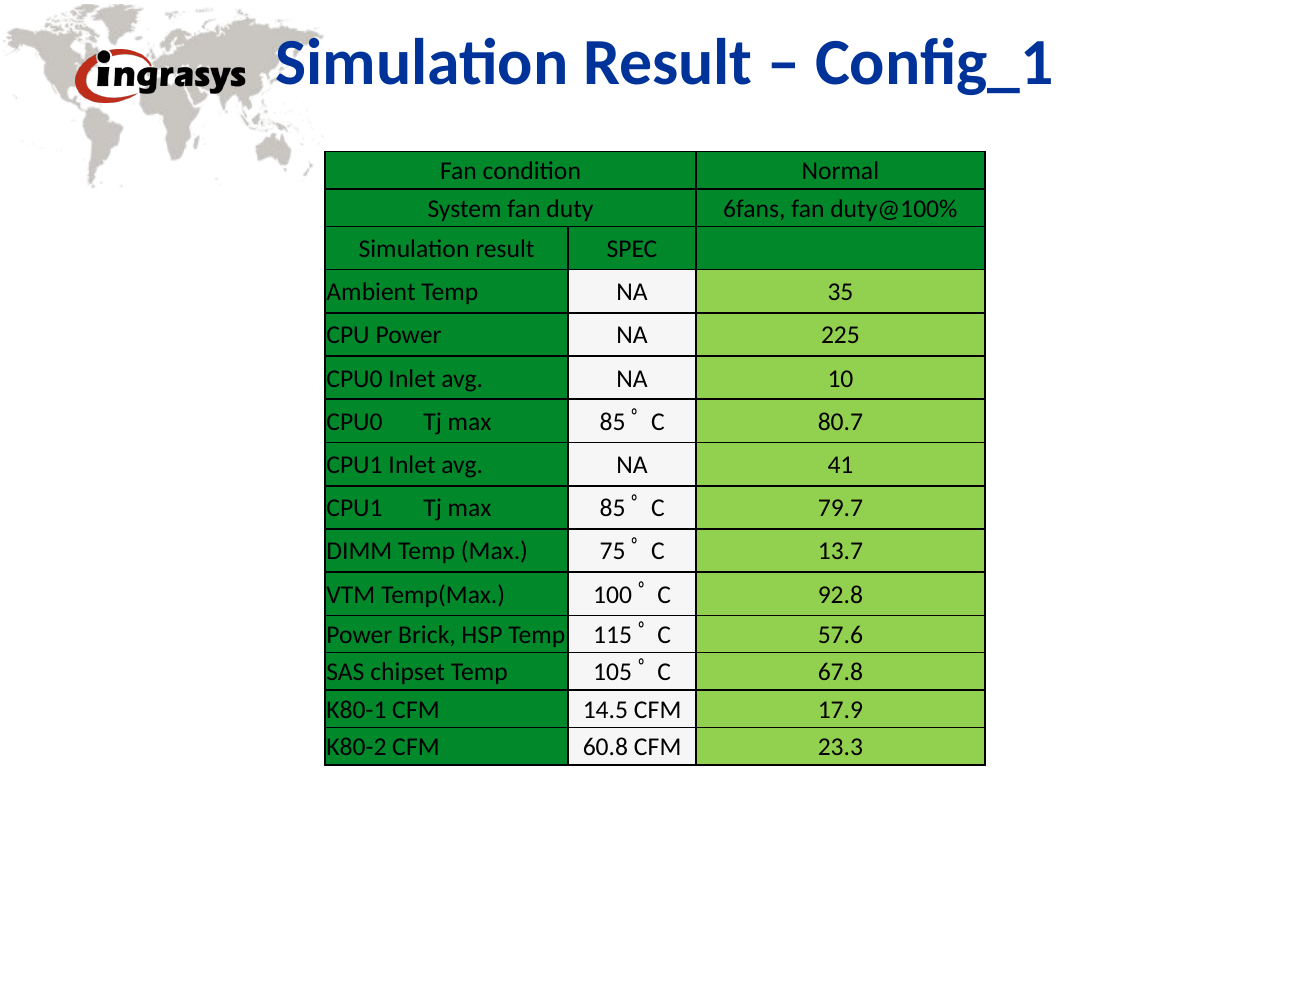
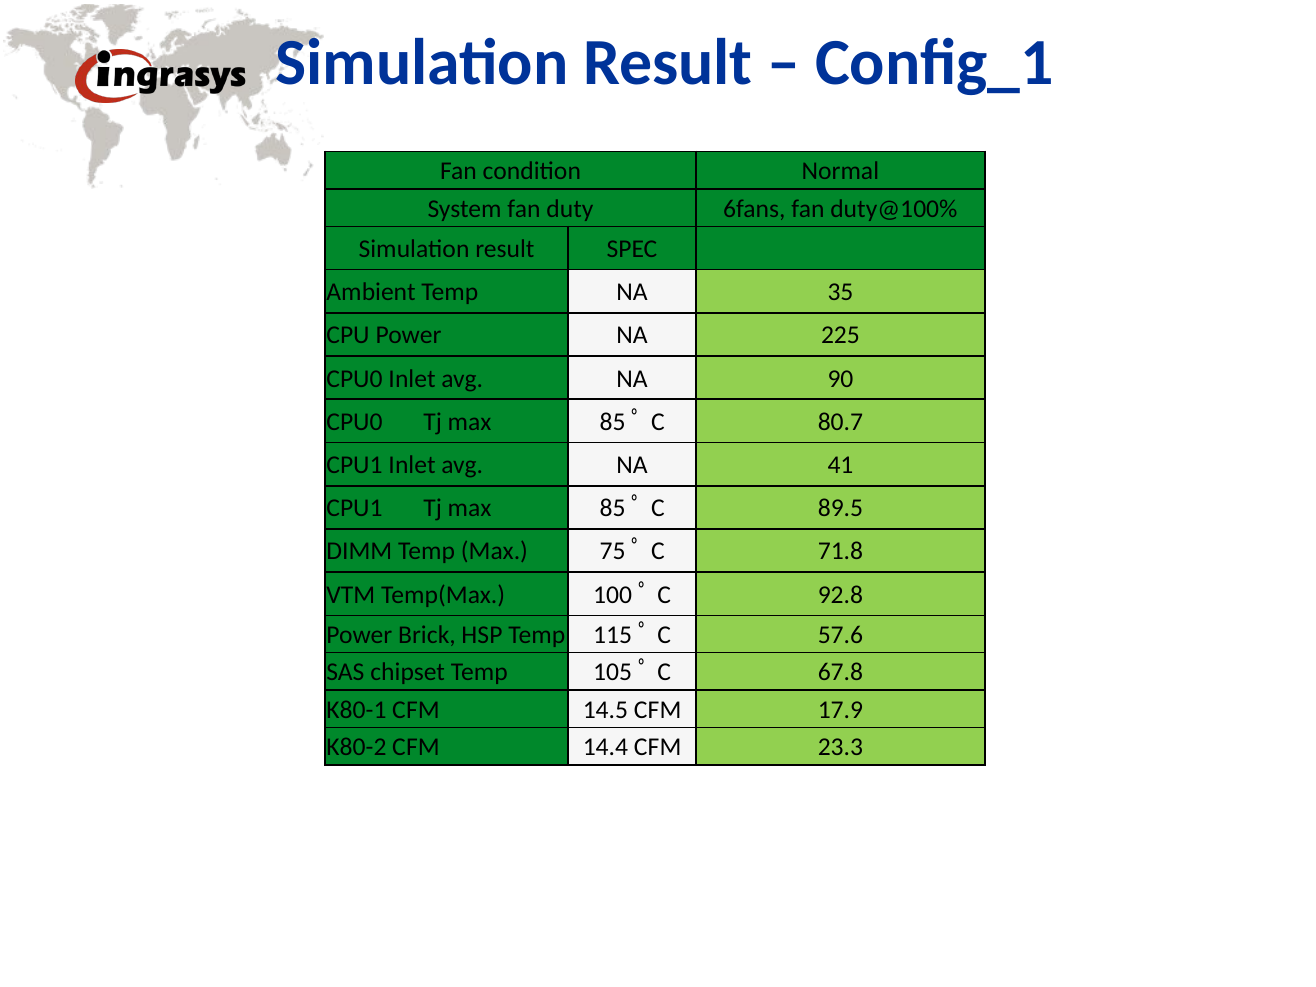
10: 10 -> 90 (840, 379)
79.7: 79.7 -> 89.5 (840, 508)
13.7: 13.7 -> 71.8 (840, 552)
60.8: 60.8 -> 14.4 (605, 747)
